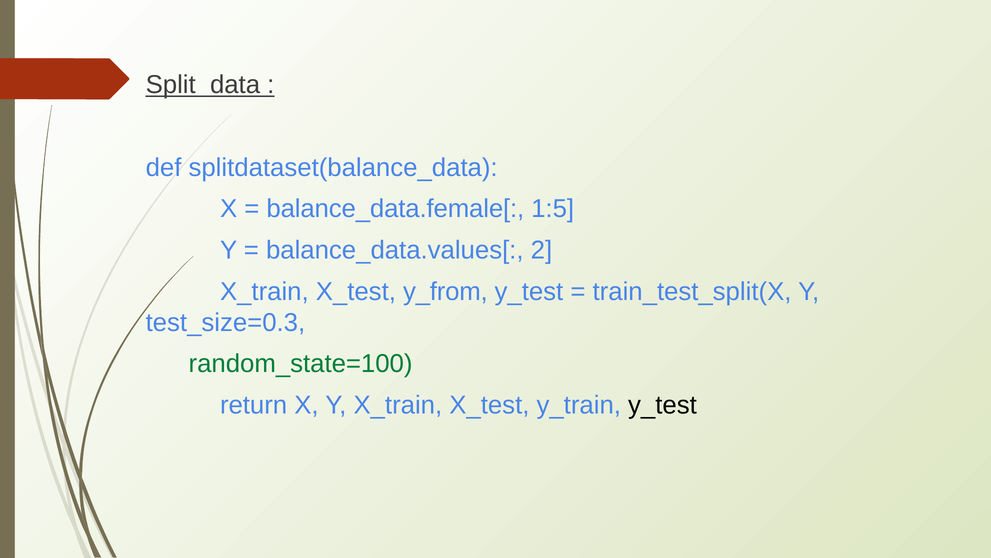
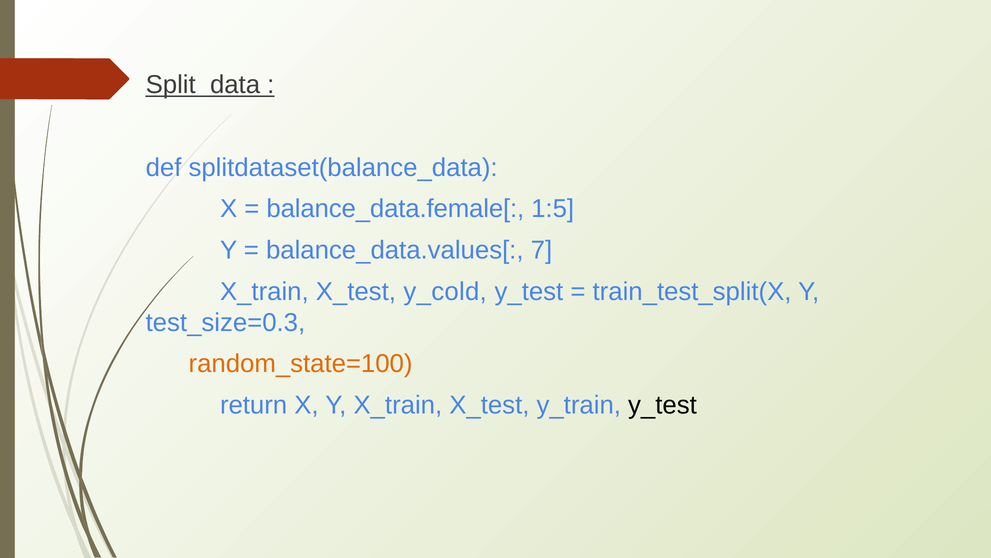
2: 2 -> 7 (541, 250)
y_from: y_from -> y_cold (445, 291)
random_state=100 colour: green -> orange (301, 364)
